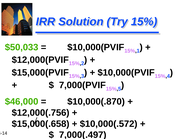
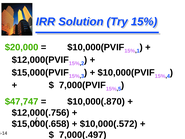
$50,033: $50,033 -> $20,000 (22, 47)
$46,000: $46,000 -> $47,747 (22, 101)
